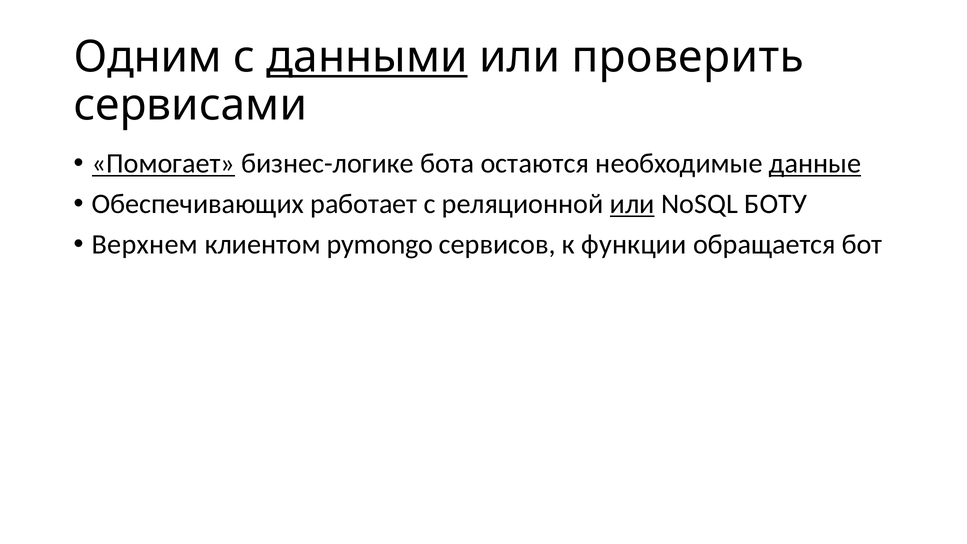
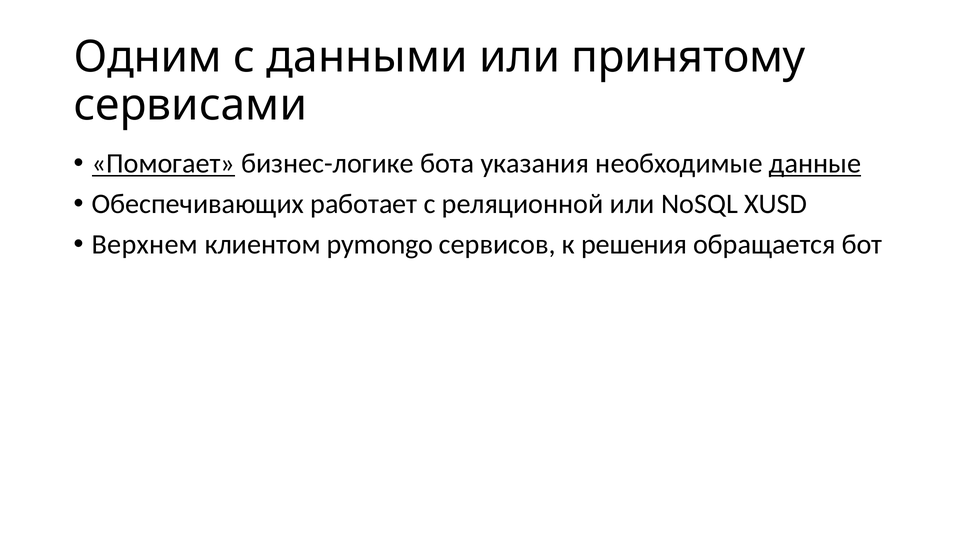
данными underline: present -> none (367, 57)
проверить: проверить -> принятому (688, 57)
остаются: остаются -> указания (535, 163)
или underline: present -> none (632, 204)
БОТУ: БОТУ -> XUSD (776, 204)
функции: функции -> решения (634, 245)
